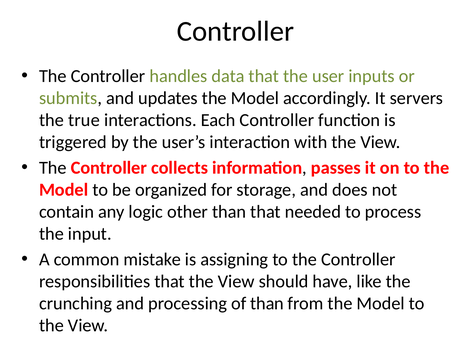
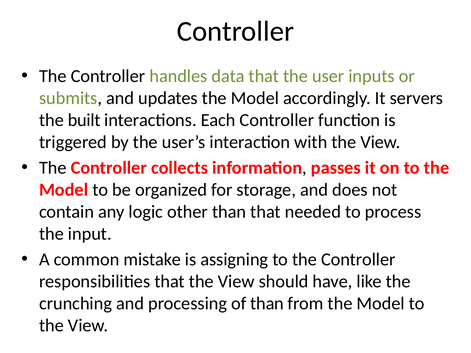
true: true -> built (84, 120)
